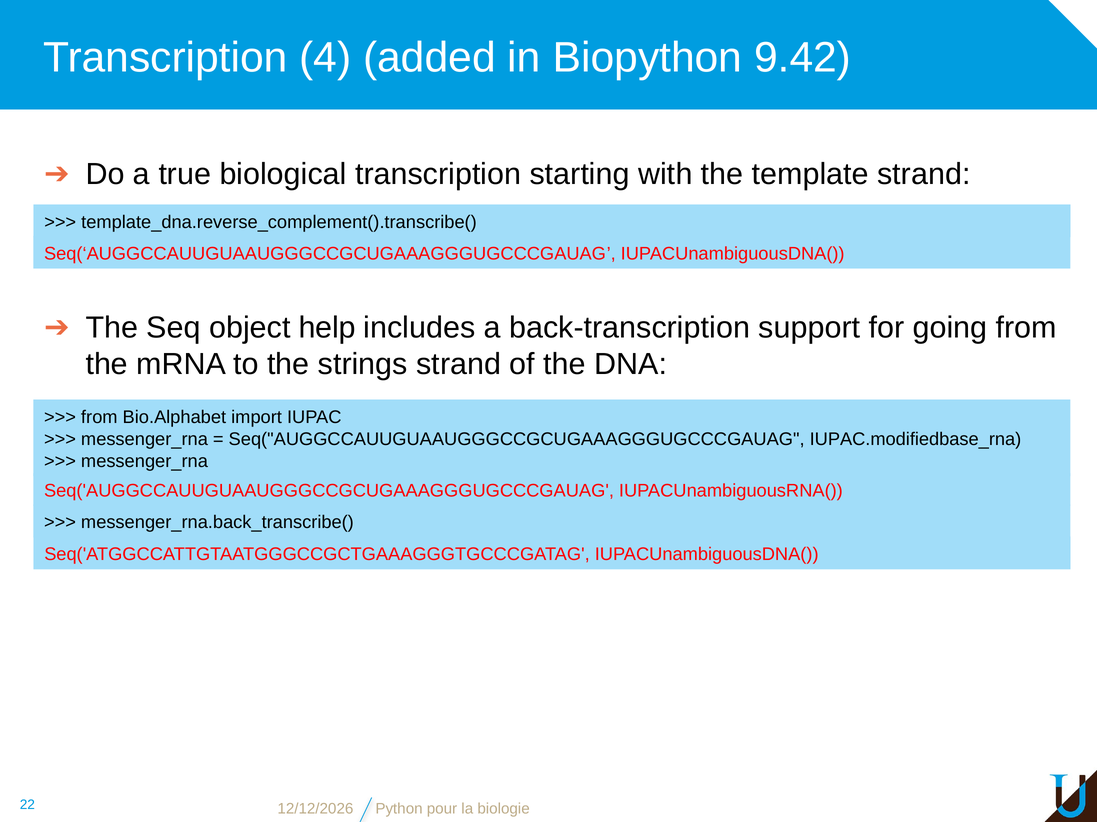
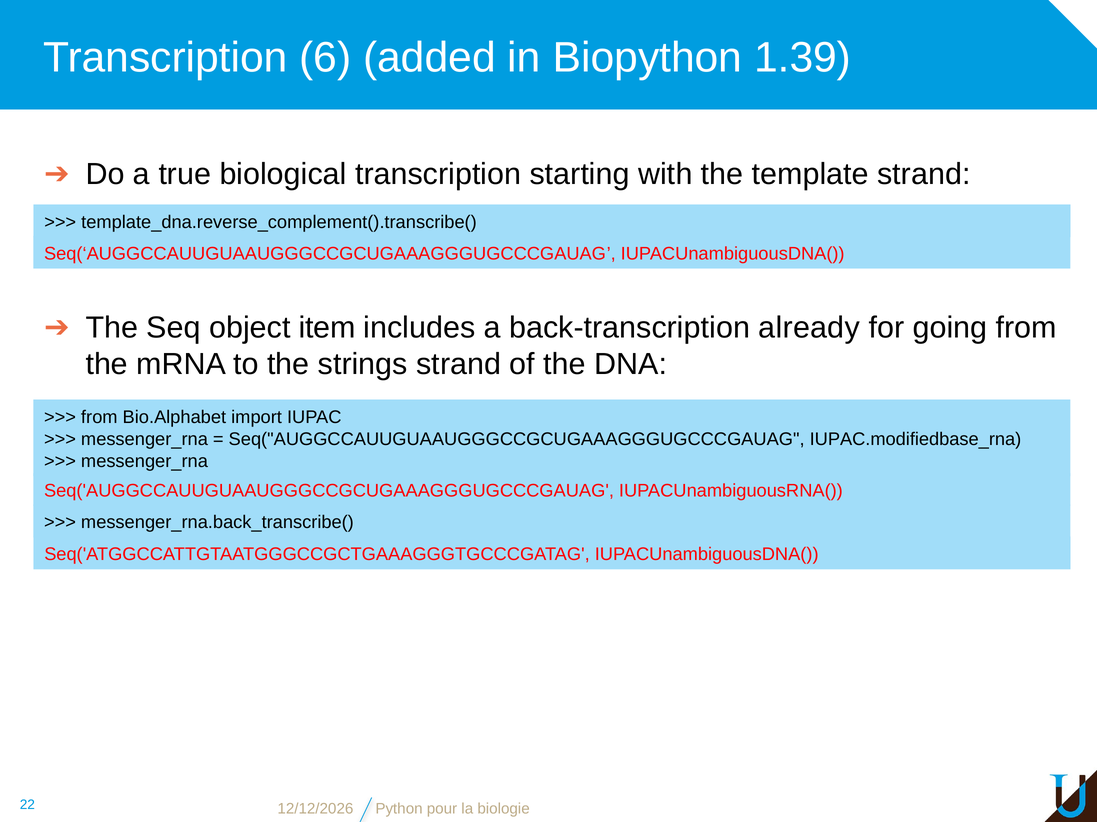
4: 4 -> 6 (325, 58)
9.42: 9.42 -> 1.39 (803, 58)
help: help -> item (327, 328)
support: support -> already (809, 328)
